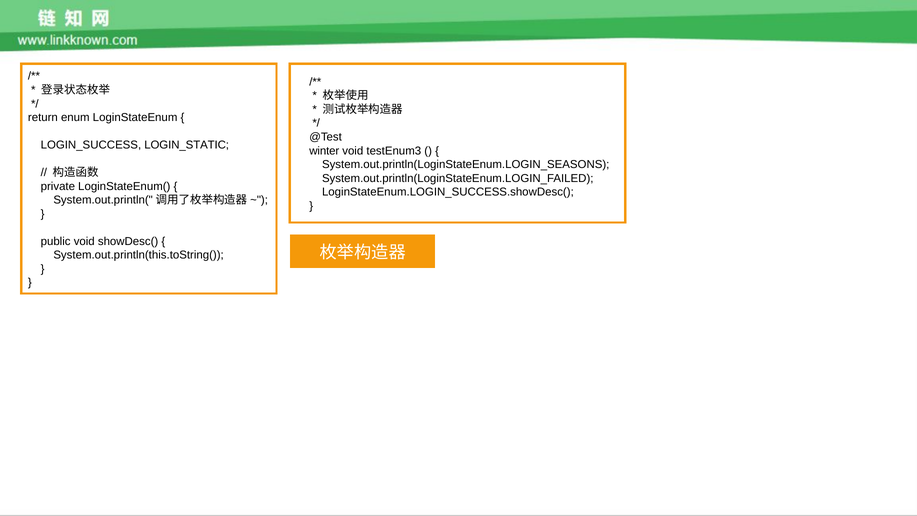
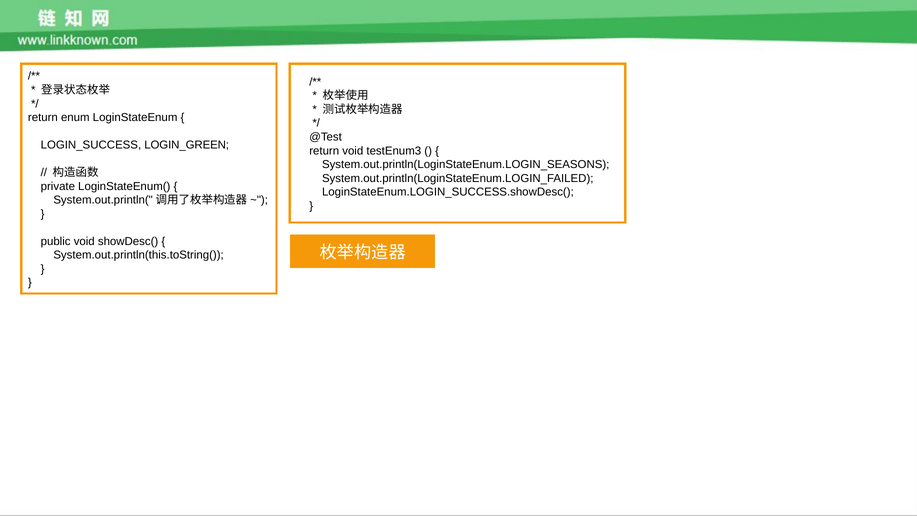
LOGIN_STATIC: LOGIN_STATIC -> LOGIN_GREEN (187, 145)
winter: winter -> return (324, 151)
